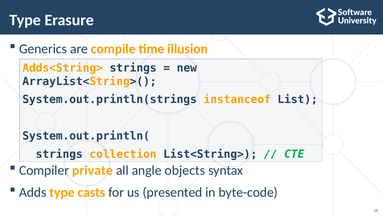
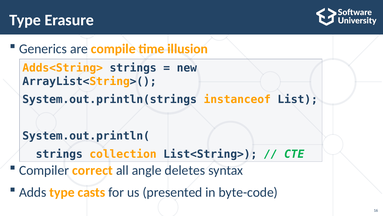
private: private -> correct (92, 170)
objects: objects -> deletes (185, 170)
